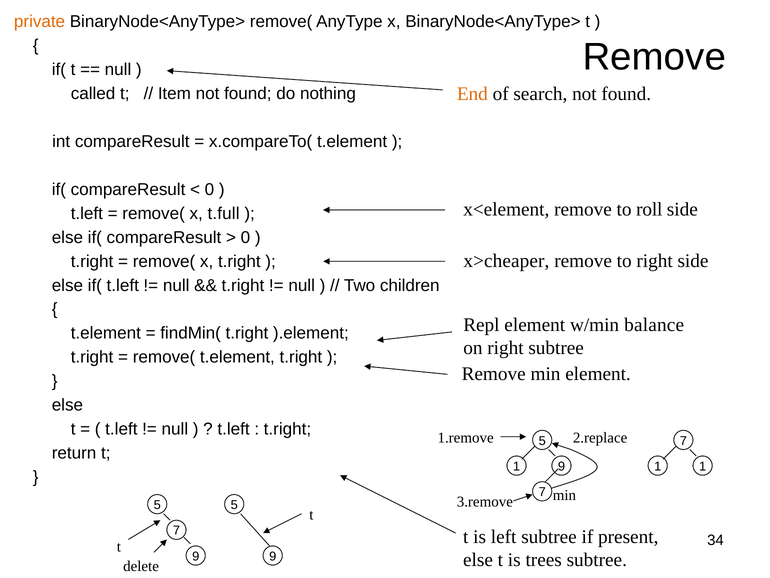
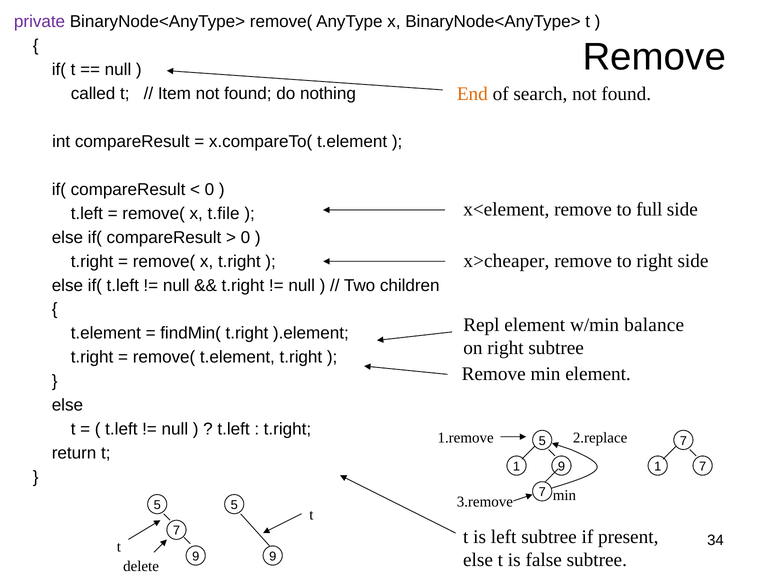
private colour: orange -> purple (40, 22)
roll: roll -> full (649, 209)
t.full: t.full -> t.file (224, 213)
1 1: 1 -> 7 (703, 466)
trees: trees -> false (544, 560)
